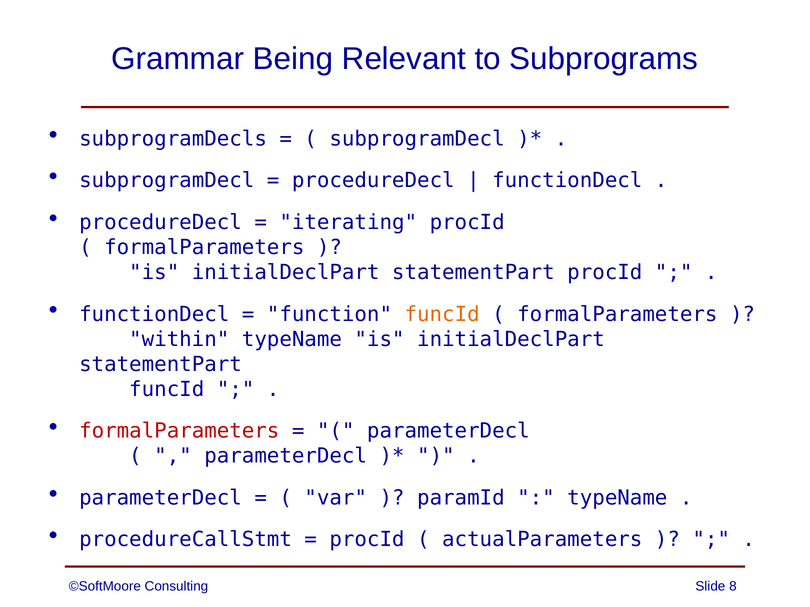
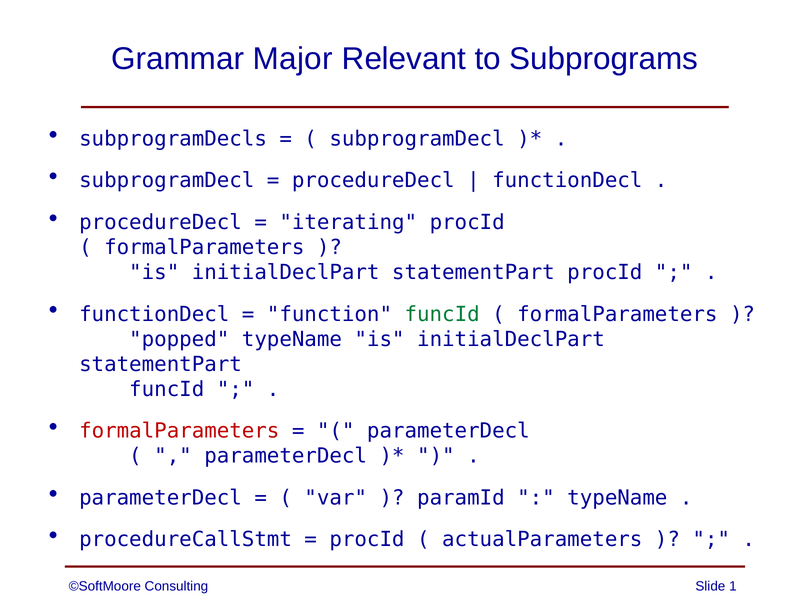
Being: Being -> Major (293, 59)
funcId colour: orange -> green (442, 314)
within: within -> popped (179, 339)
8: 8 -> 1 (733, 587)
